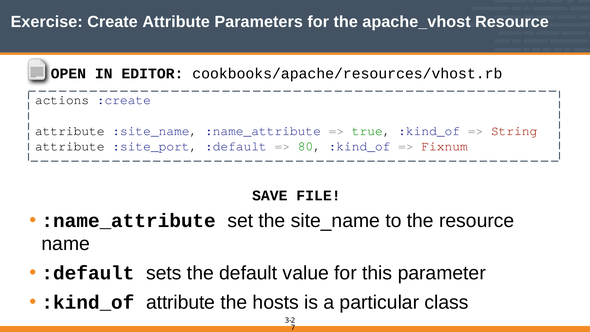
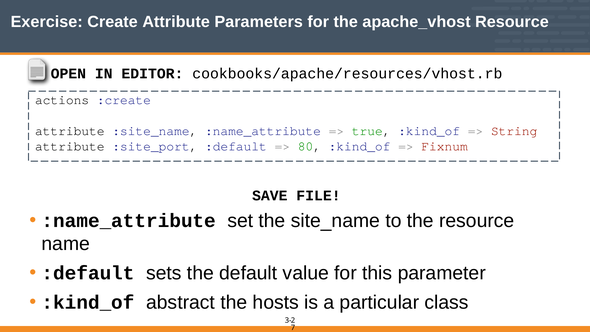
:kind_of attribute: attribute -> abstract (181, 302)
